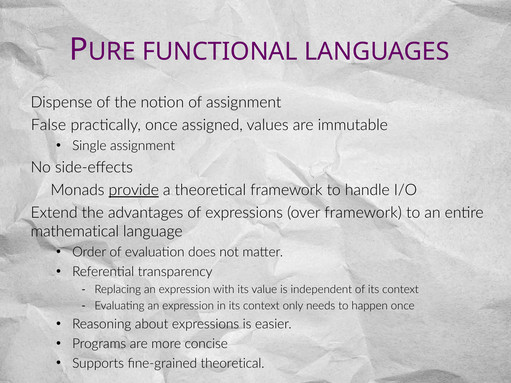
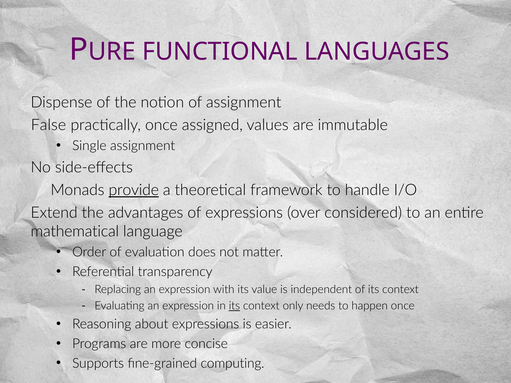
over framework: framework -> considered (363, 213)
its underline: none -> present (234, 306)
fine-grained theoretical: theoretical -> computing (233, 364)
